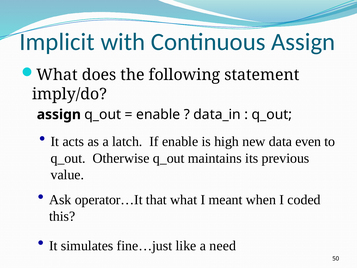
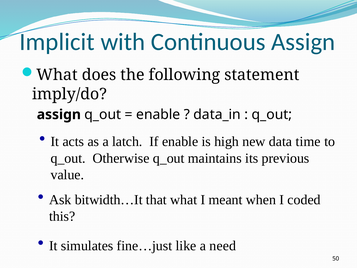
even: even -> time (308, 141)
operator…It: operator…It -> bitwidth…It (109, 200)
